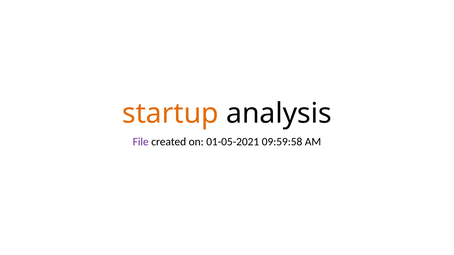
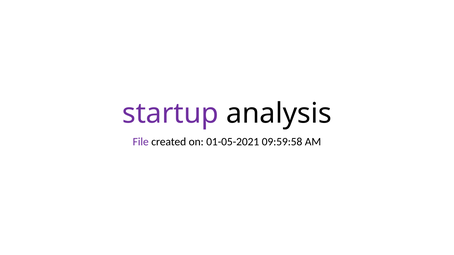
startup colour: orange -> purple (170, 113)
